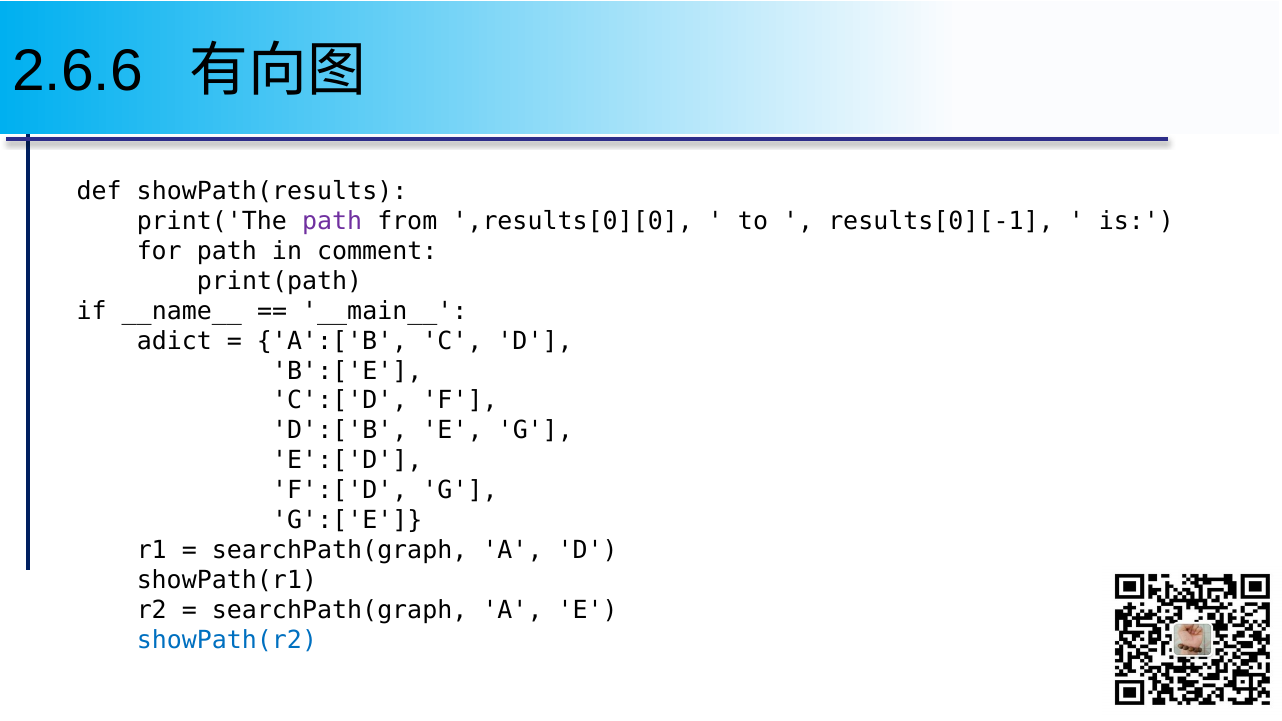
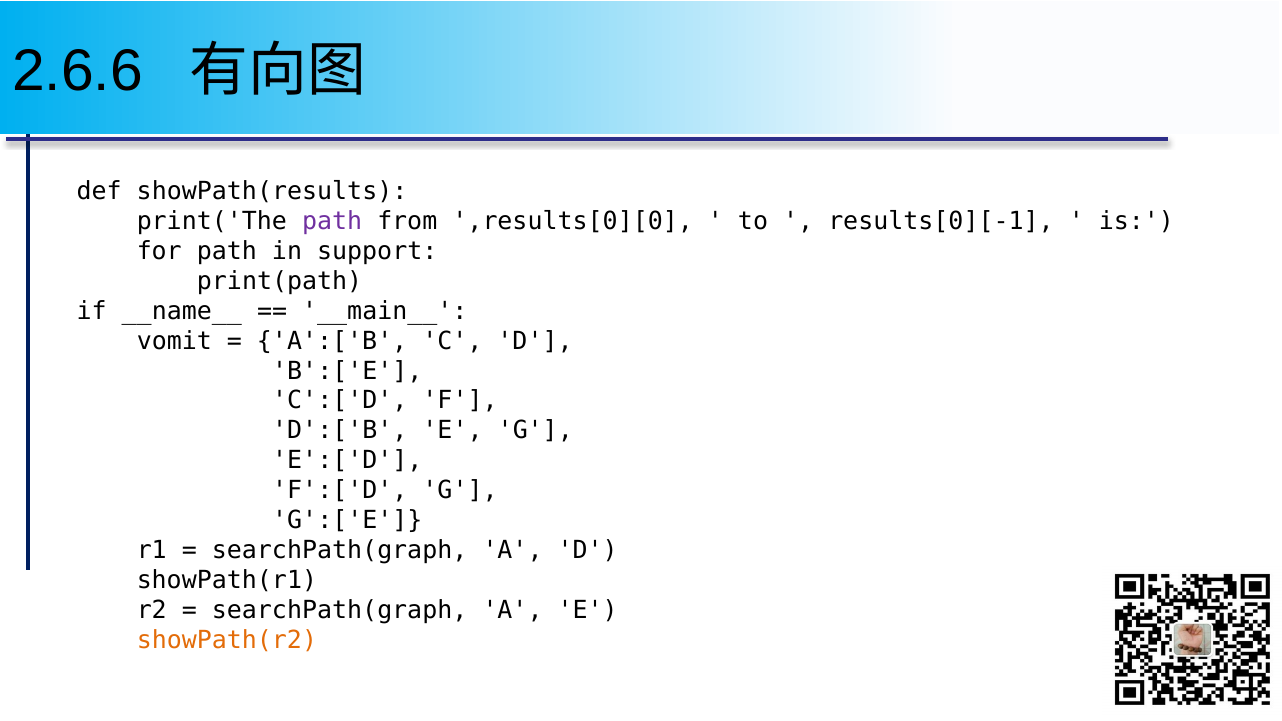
comment: comment -> support (377, 251)
adict: adict -> vomit (174, 341)
showPath(r2 colour: blue -> orange (227, 640)
